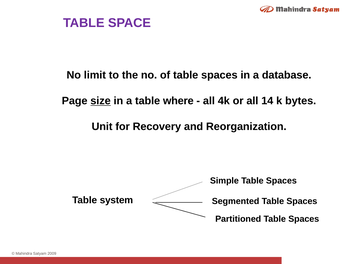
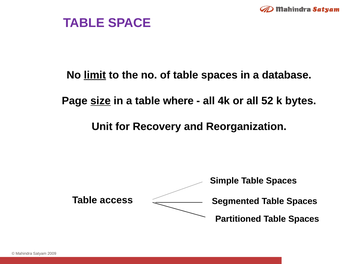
limit underline: none -> present (95, 75)
14: 14 -> 52 (267, 101)
system: system -> access (116, 200)
